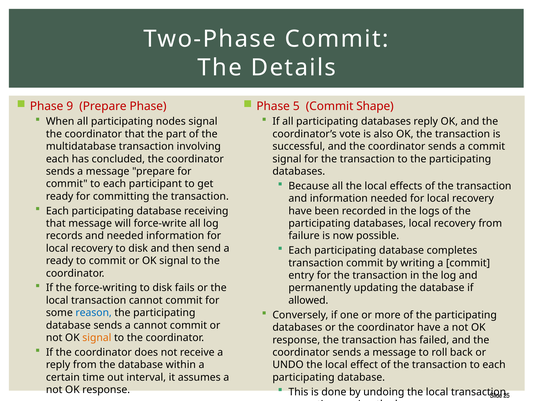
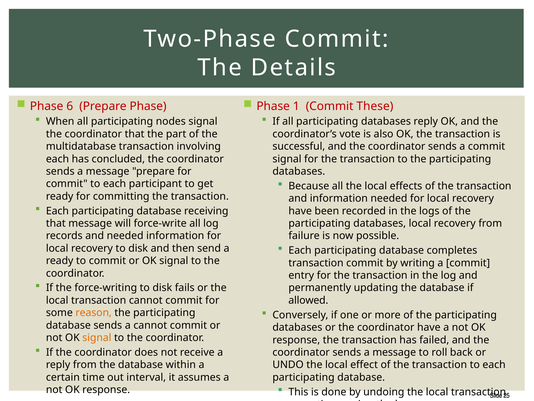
9: 9 -> 6 (70, 106)
5: 5 -> 1 (296, 106)
Shape: Shape -> These (375, 106)
reason colour: blue -> orange (94, 312)
